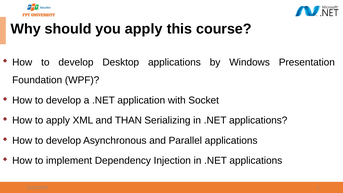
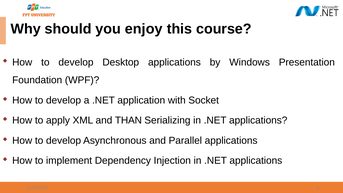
you apply: apply -> enjoy (144, 29)
